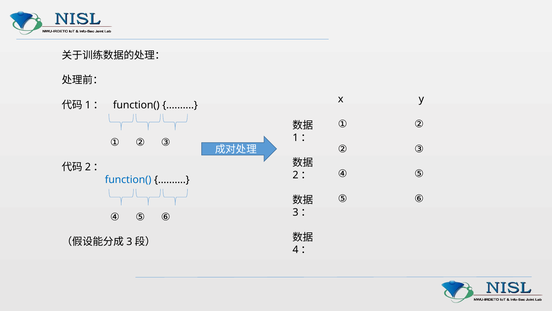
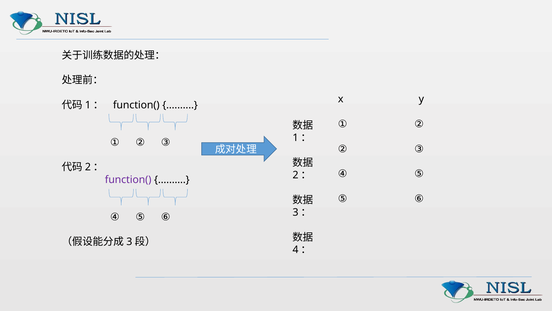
function( colour: blue -> purple (128, 179)
